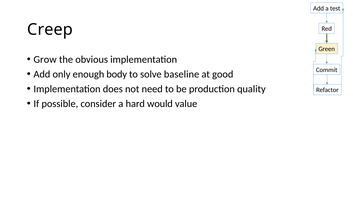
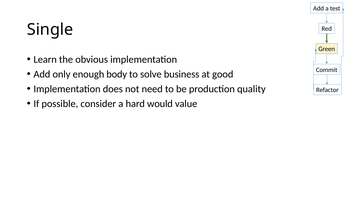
Creep: Creep -> Single (50, 30)
Grow: Grow -> Learn (45, 60)
baseline: baseline -> business (182, 74)
